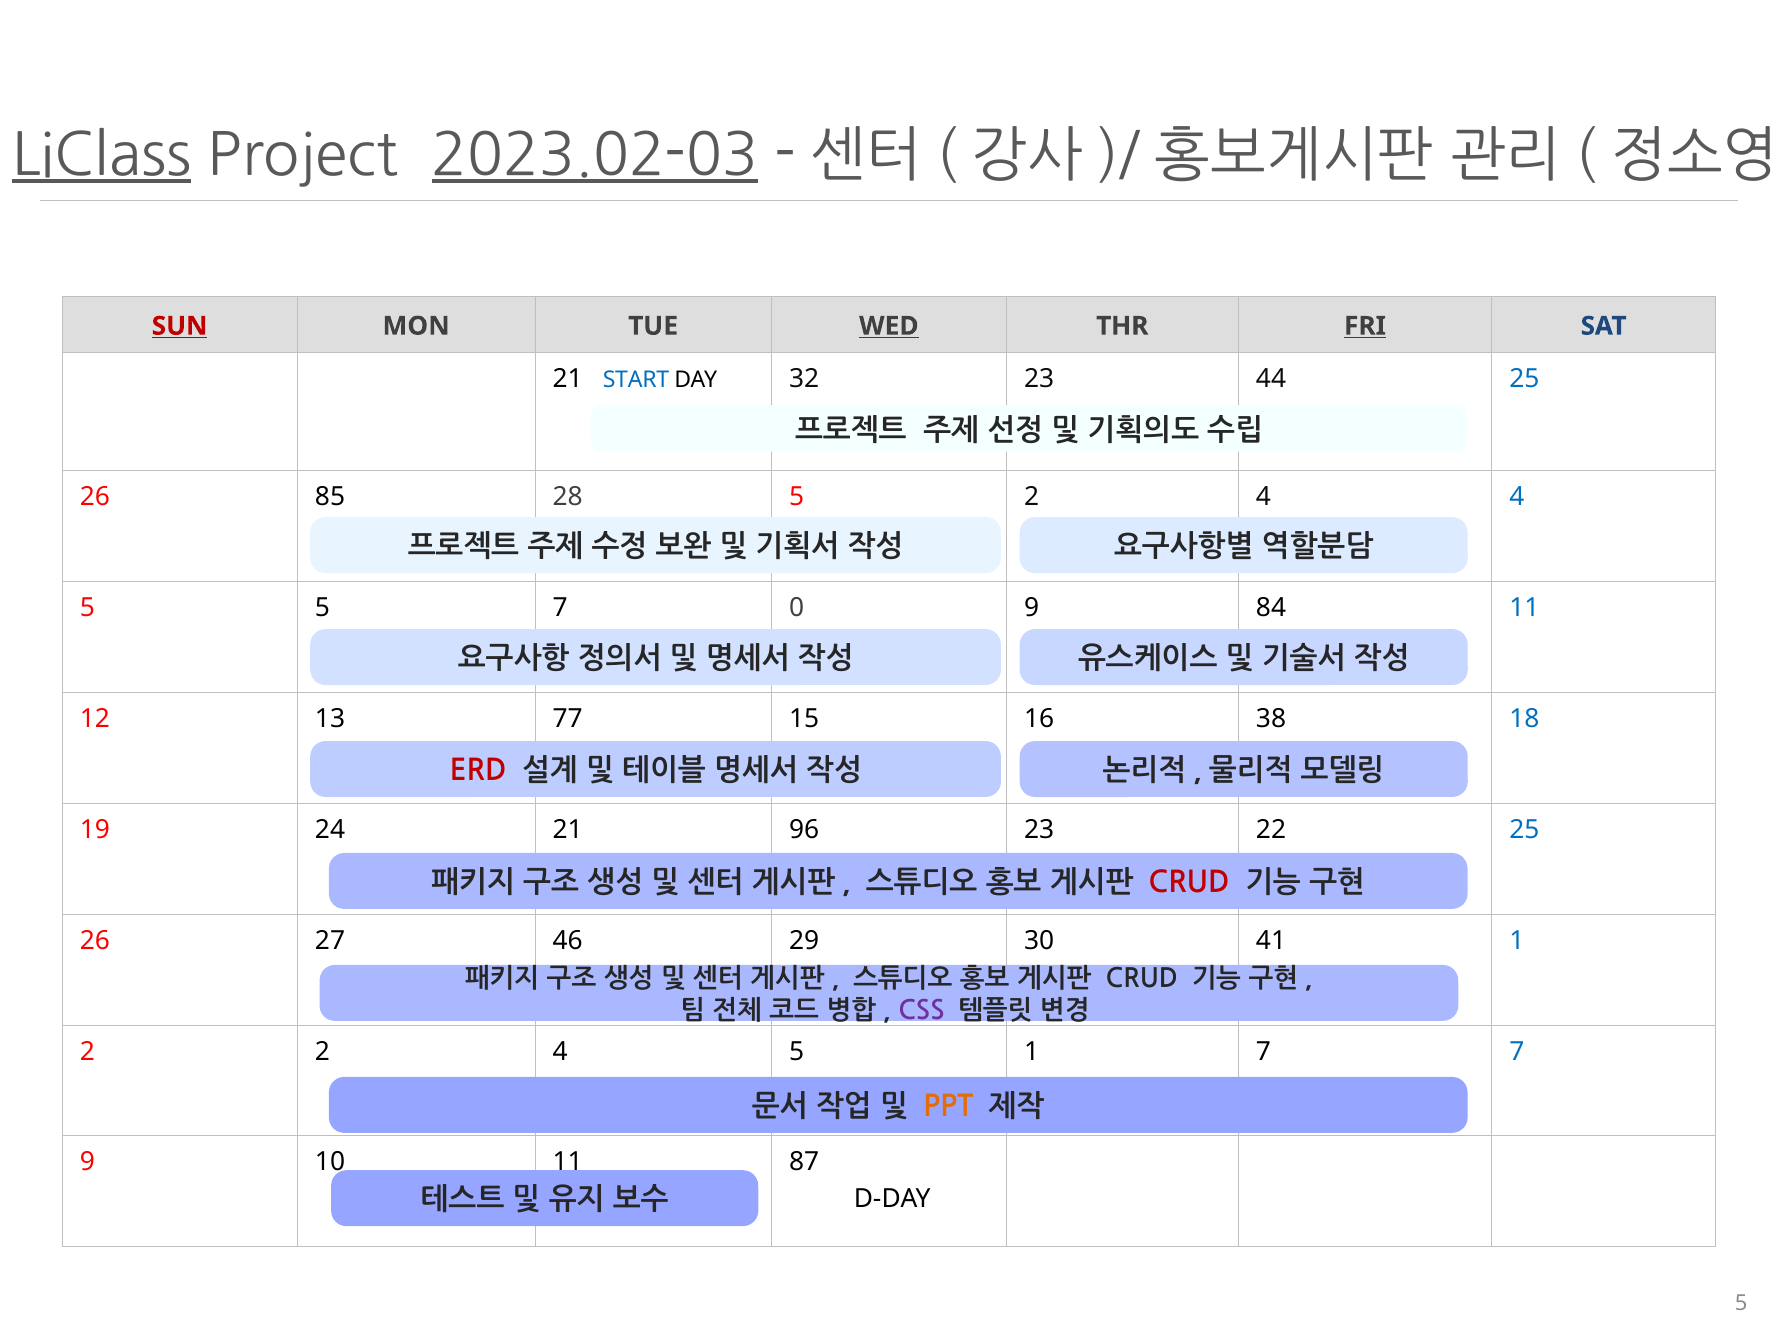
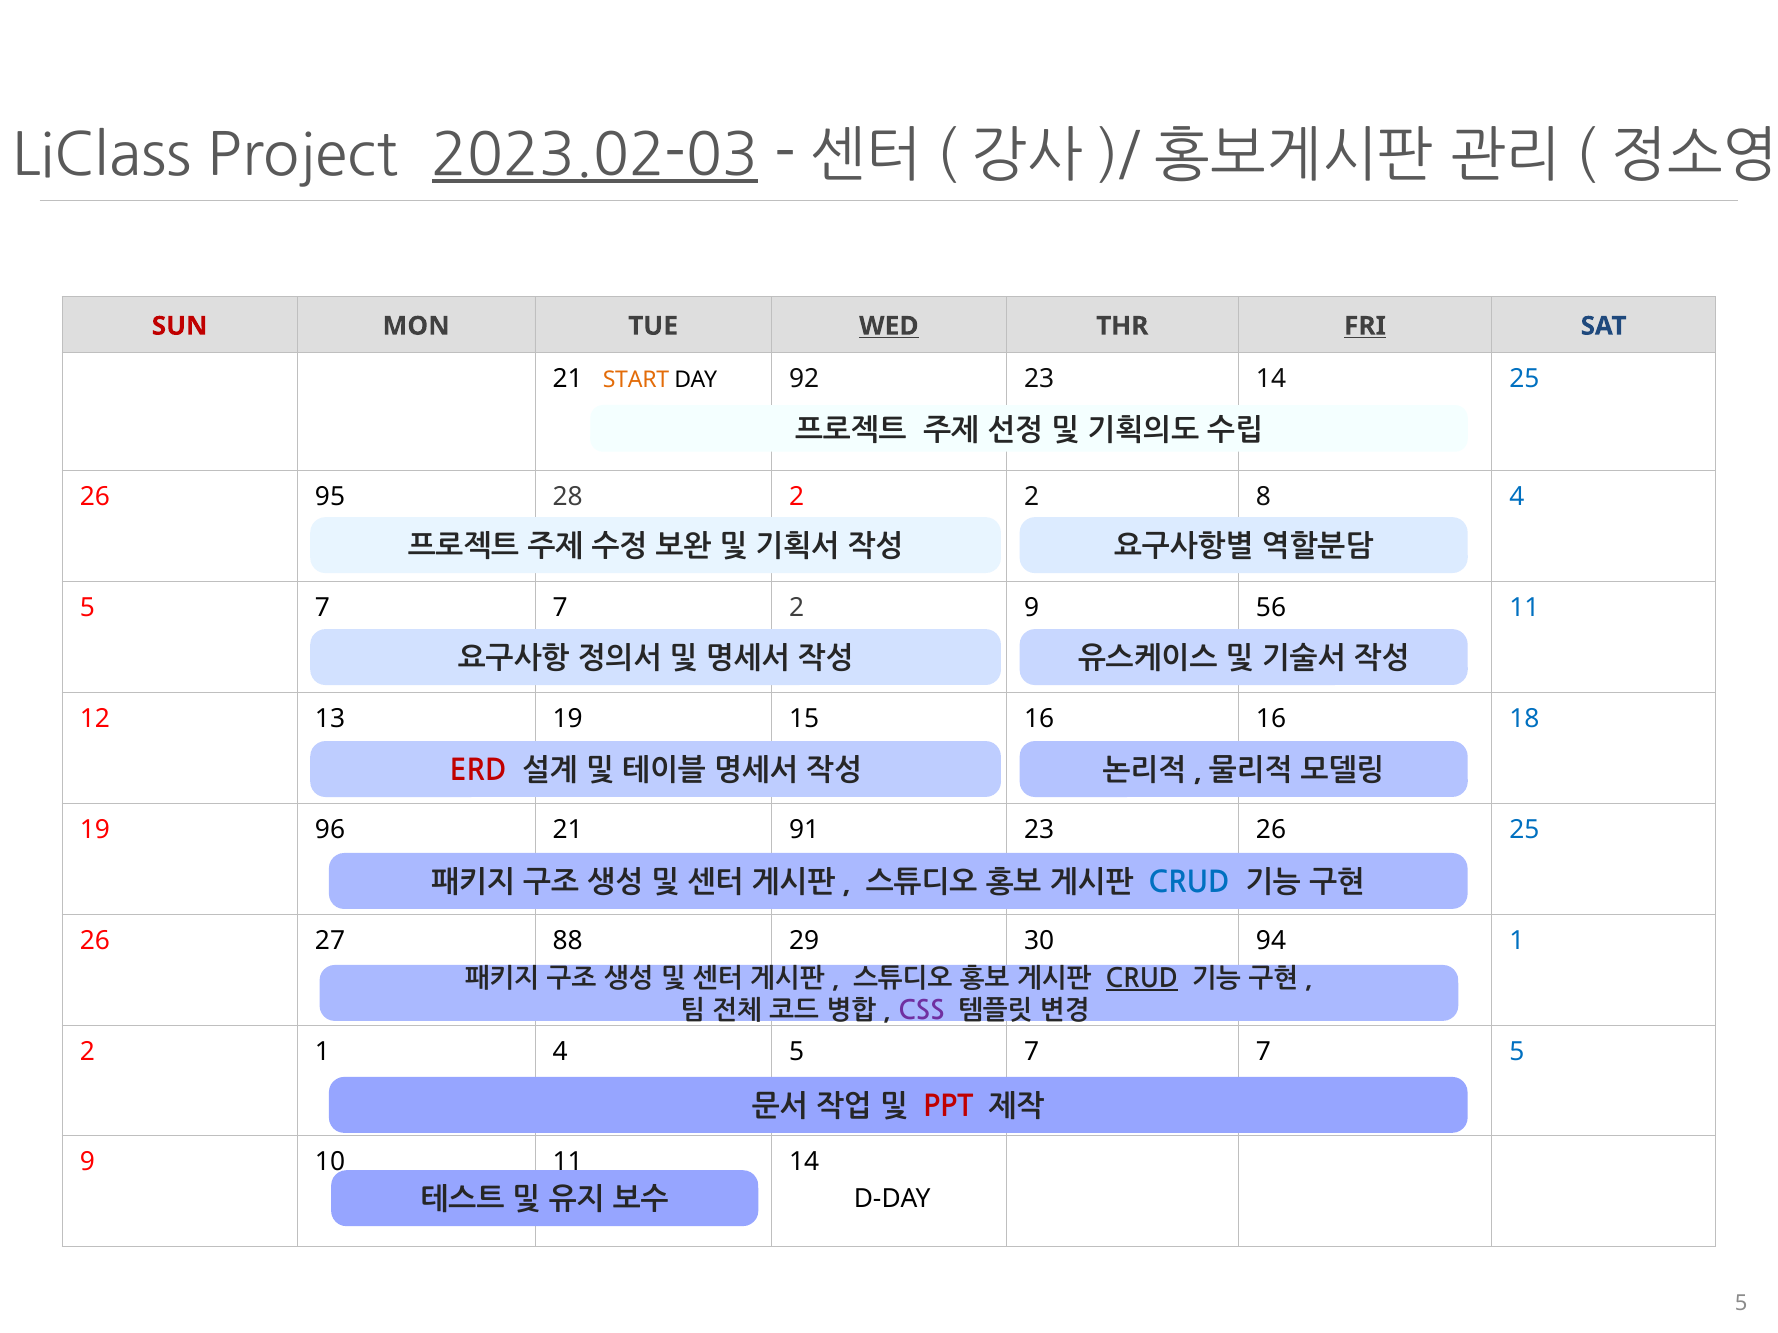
LiClass underline: present -> none (102, 156)
SUN underline: present -> none (180, 326)
START colour: blue -> orange (636, 380)
32: 32 -> 92 (804, 379)
23 44: 44 -> 14 (1271, 379)
85: 85 -> 95 (330, 497)
28 5: 5 -> 2 (797, 497)
4: 4 -> 8 (1264, 497)
5: 5 -> 7 (323, 608)
7 0: 0 -> 2 (797, 608)
84: 84 -> 56 (1271, 608)
13 77: 77 -> 19 (568, 719)
16 38: 38 -> 16 (1271, 719)
24: 24 -> 96 (330, 830)
96: 96 -> 91 (804, 830)
23 22: 22 -> 26 (1271, 830)
CRUD colour: red -> blue (1189, 883)
46: 46 -> 88 (568, 941)
41: 41 -> 94 (1271, 941)
CRUD underline: none -> present (1142, 979)
2 2: 2 -> 1 (323, 1052)
1: 1 -> 7 (1032, 1052)
7 7: 7 -> 5 (1517, 1052)
PPT colour: orange -> red (948, 1107)
87: 87 -> 14 (804, 1163)
